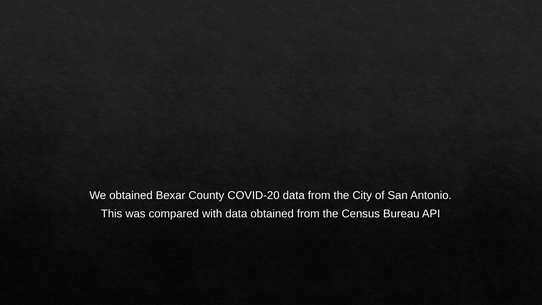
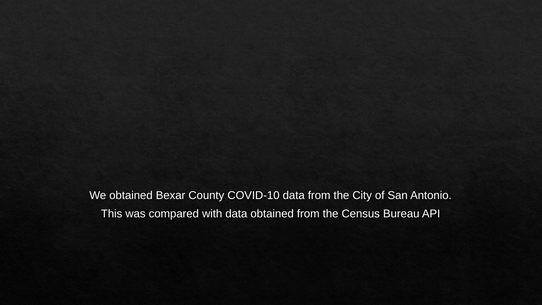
COVID-20: COVID-20 -> COVID-10 (253, 195)
